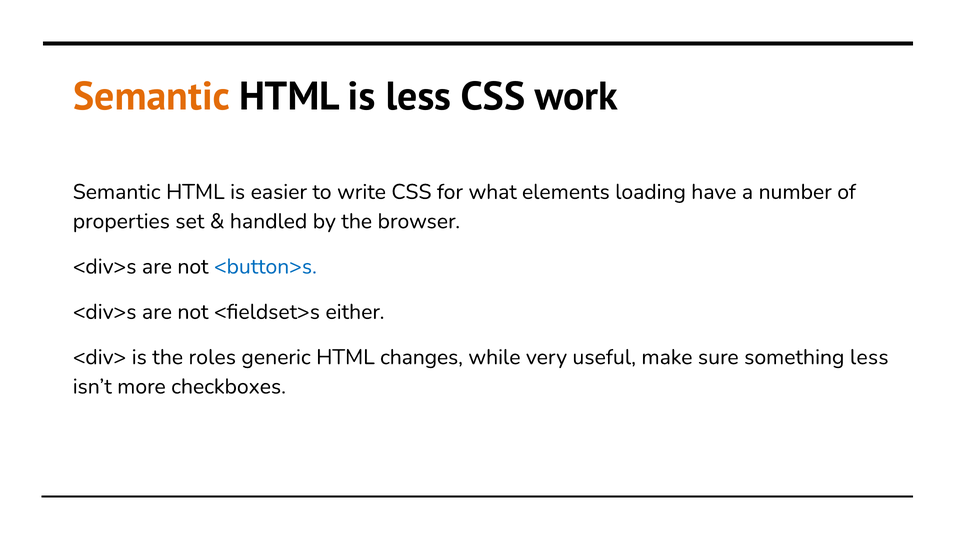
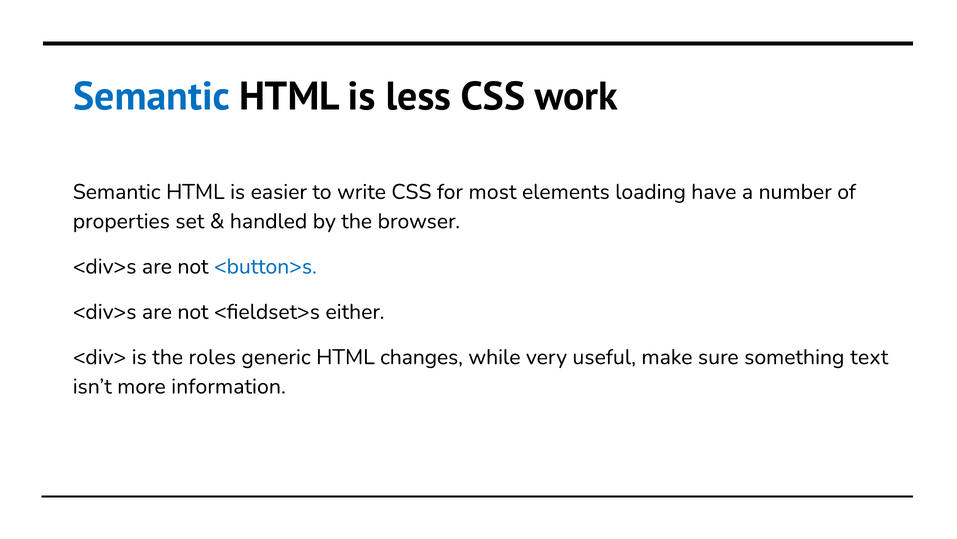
Semantic colour: orange -> blue (152, 97)
what: what -> most (492, 192)
something less: less -> text (869, 357)
checkboxes: checkboxes -> information (229, 386)
